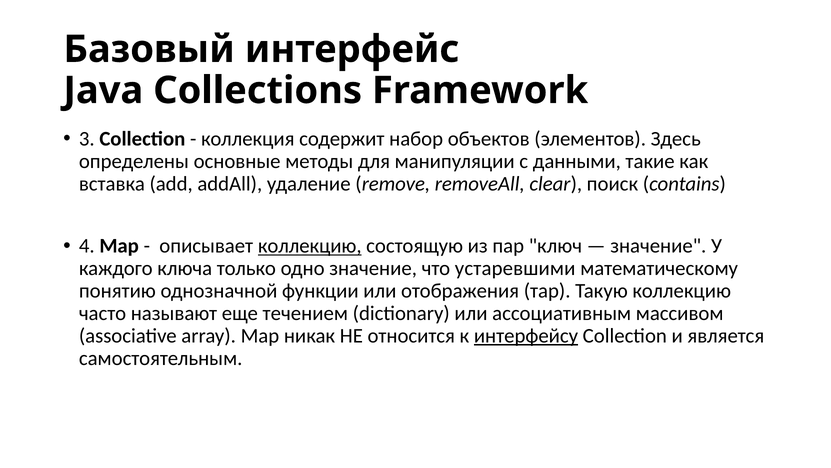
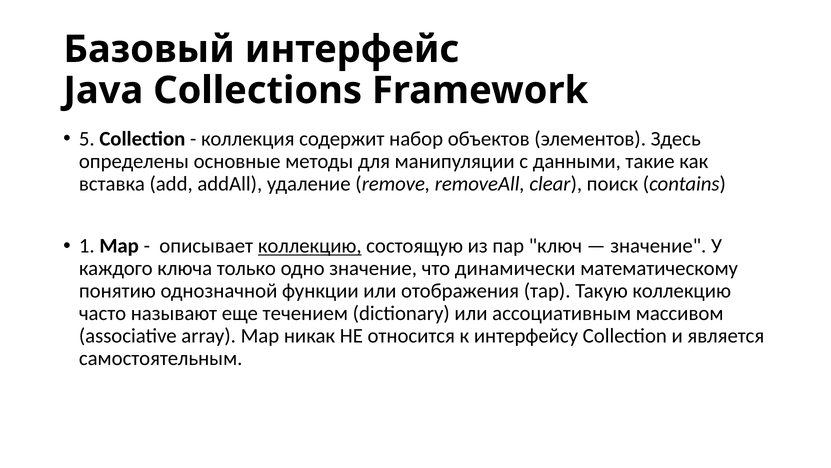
3: 3 -> 5 (87, 139)
4: 4 -> 1 (87, 246)
устаревшими: устаревшими -> динамически (515, 268)
интерфейсу underline: present -> none (526, 335)
